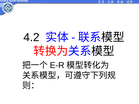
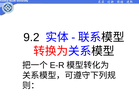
4.2: 4.2 -> 9.2 (31, 37)
